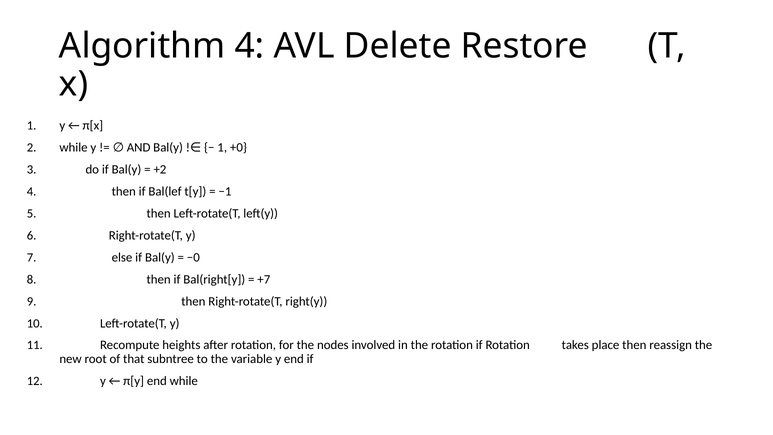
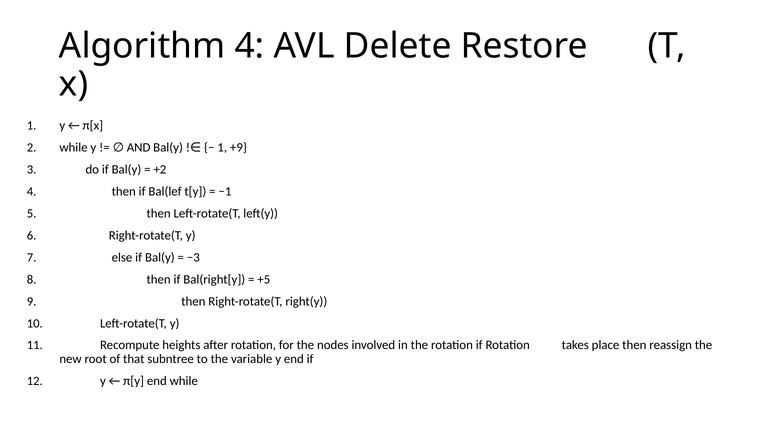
+0: +0 -> +9 (238, 147)
−0: −0 -> −3 (193, 257)
+7: +7 -> +5 (264, 279)
